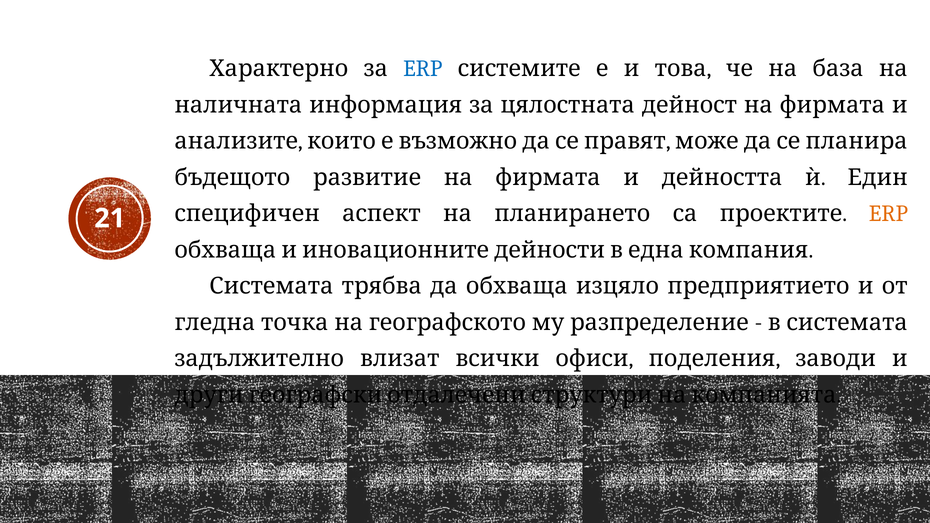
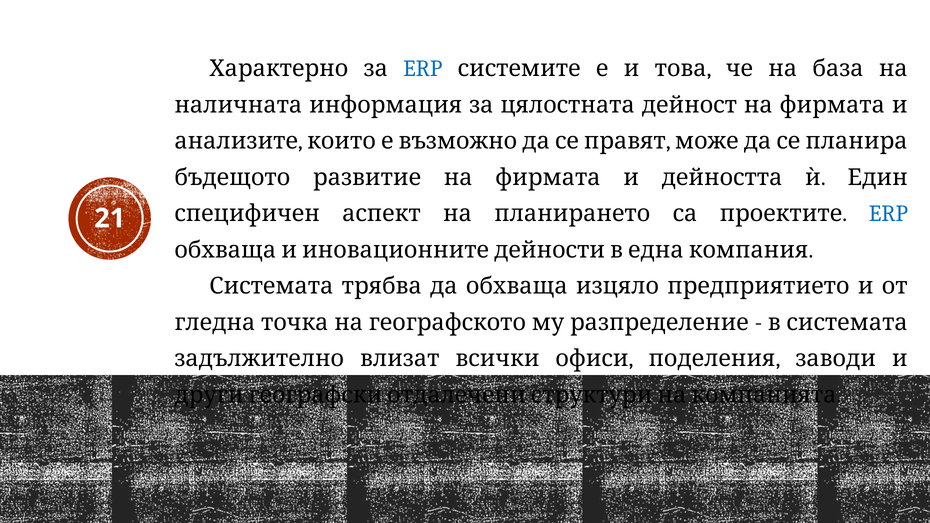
ERP colour: orange -> blue (888, 214)
